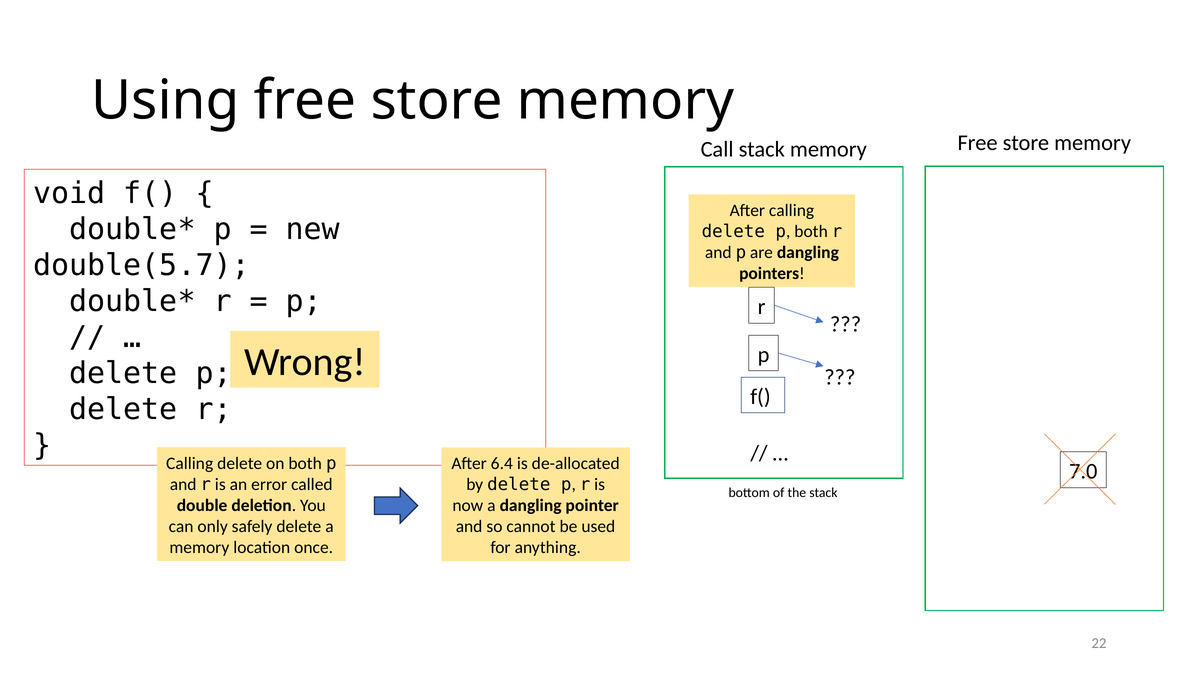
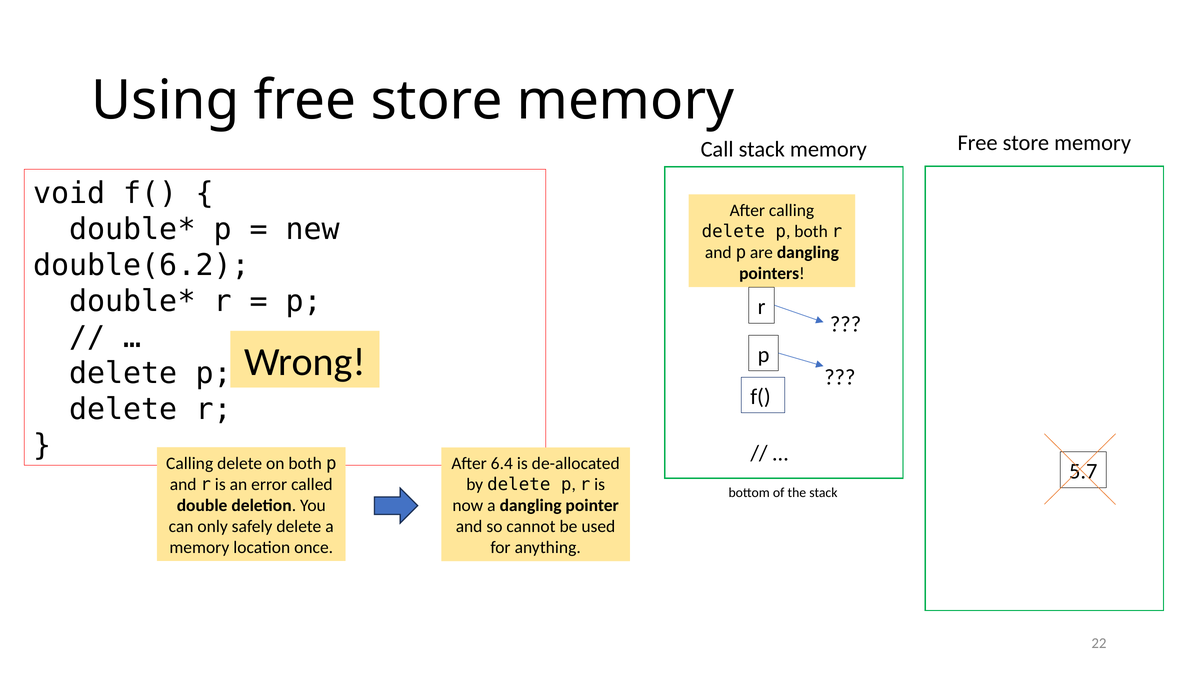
double(5.7: double(5.7 -> double(6.2 (141, 265)
7.0: 7.0 -> 5.7 (1083, 471)
